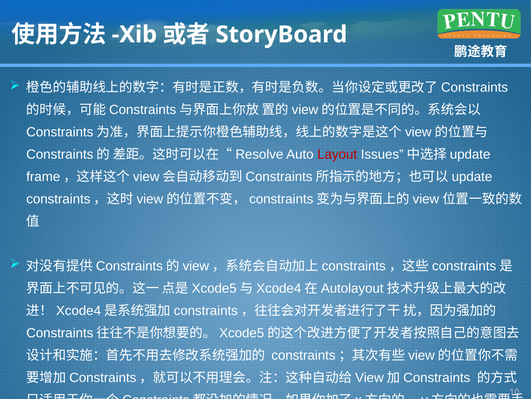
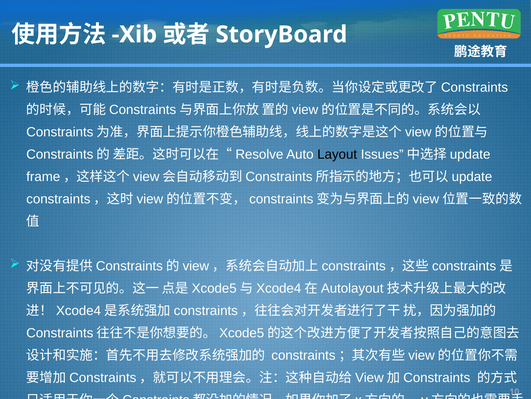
Layout colour: red -> black (337, 154)
